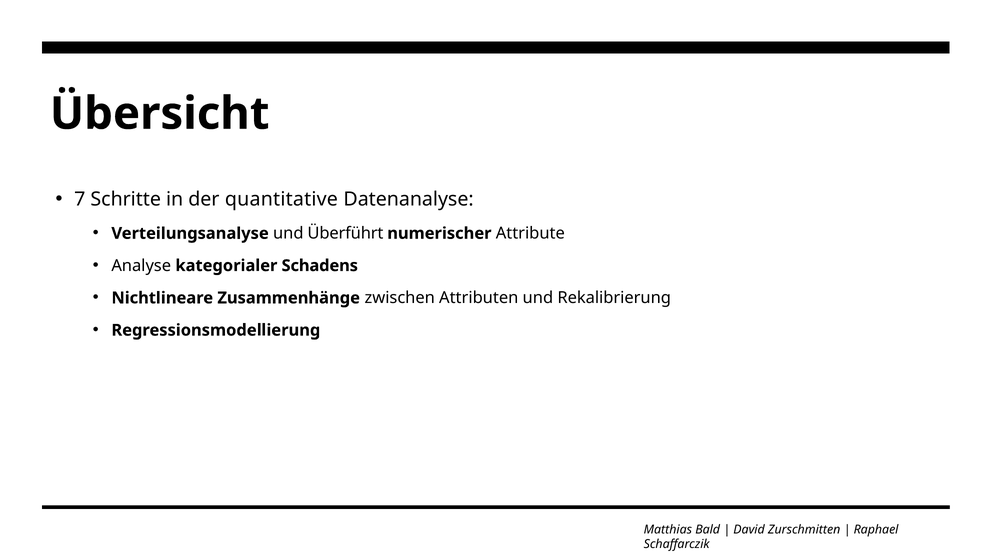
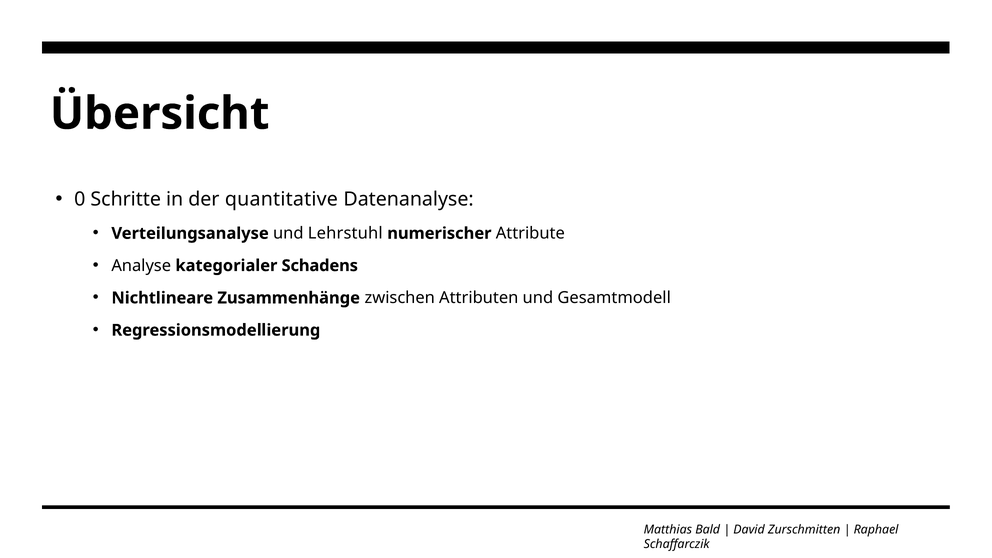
7: 7 -> 0 (80, 199)
Überführt: Überführt -> Lehrstuhl (345, 233)
Rekalibrierung: Rekalibrierung -> Gesamtmodell (614, 298)
